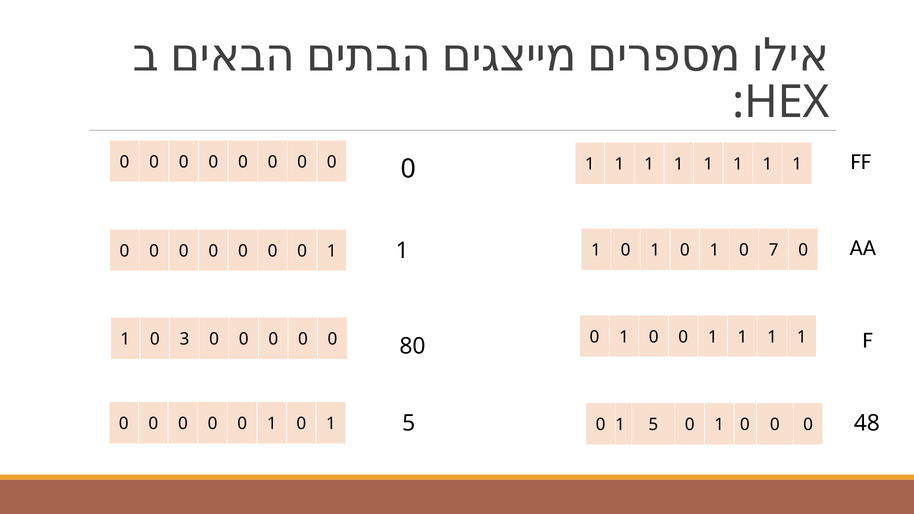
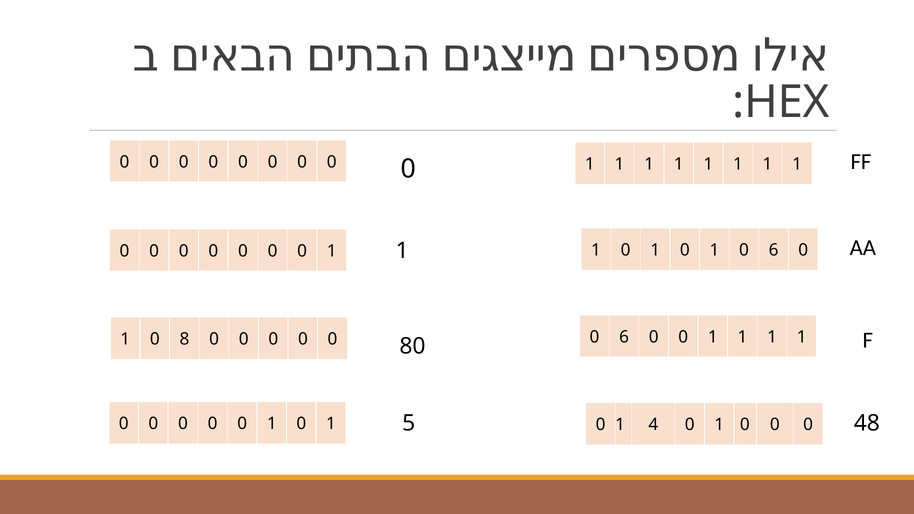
7: 7 -> 6 (774, 250)
1: 1 -> 6 (624, 337)
3: 3 -> 8 (184, 339)
0 1 5: 5 -> 4 (653, 425)
